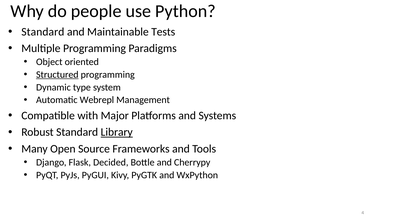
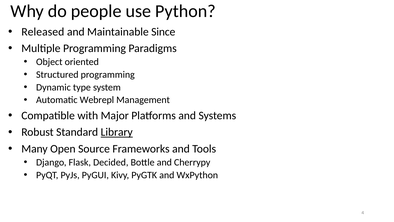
Standard: Standard -> Released (43, 32)
Tests: Tests -> Since (163, 32)
Structured underline: present -> none (57, 74)
